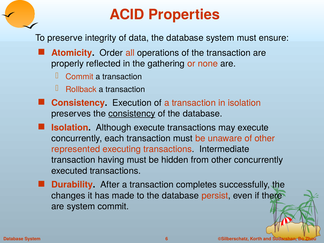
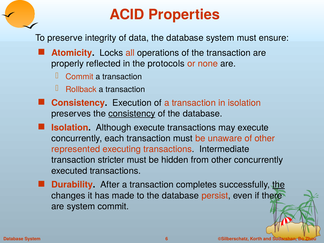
Order: Order -> Locks (111, 53)
gathering: gathering -> protocols (166, 64)
having: having -> stricter (111, 160)
the underline: none -> present (279, 185)
